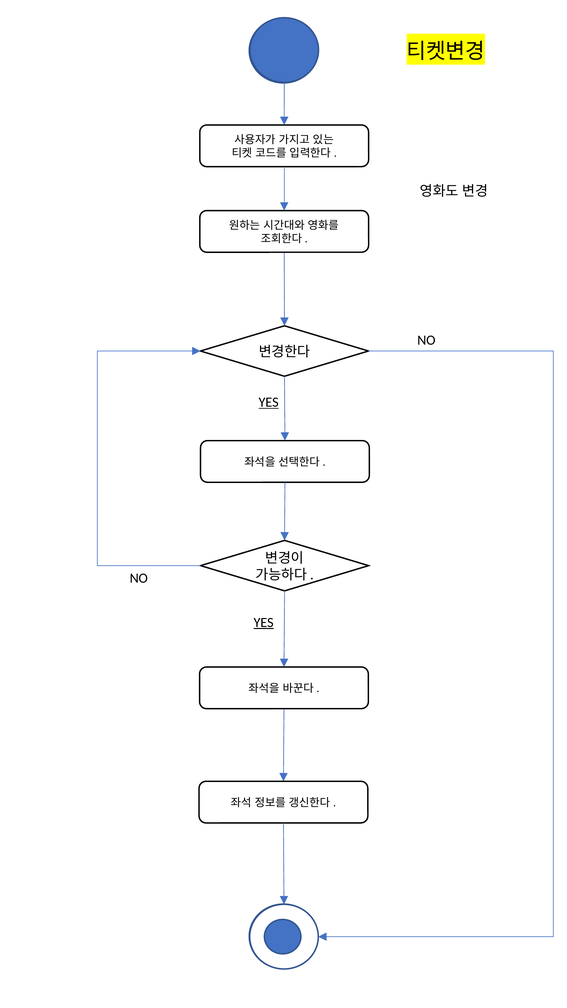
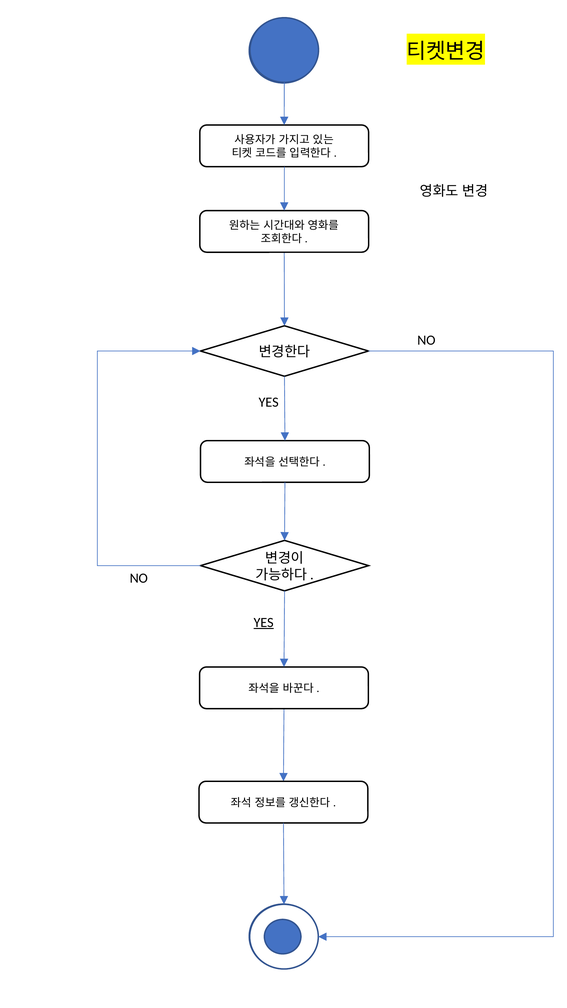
YES underline: present -> none (269, 402)
